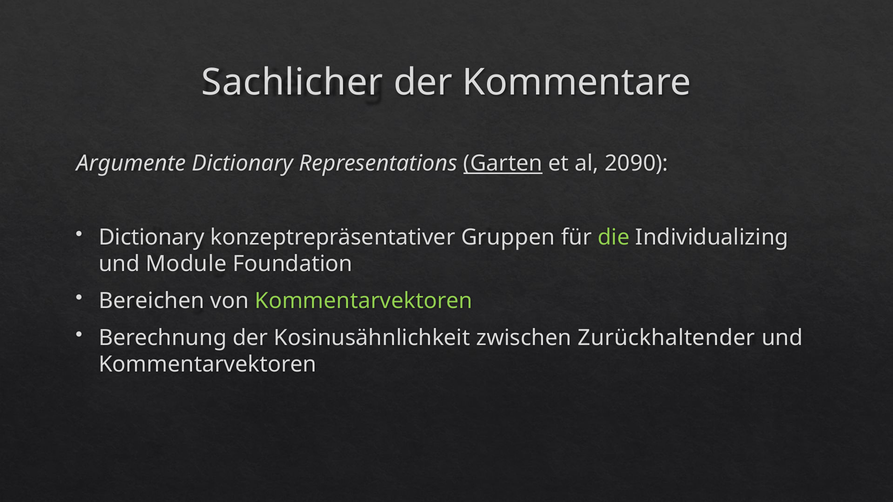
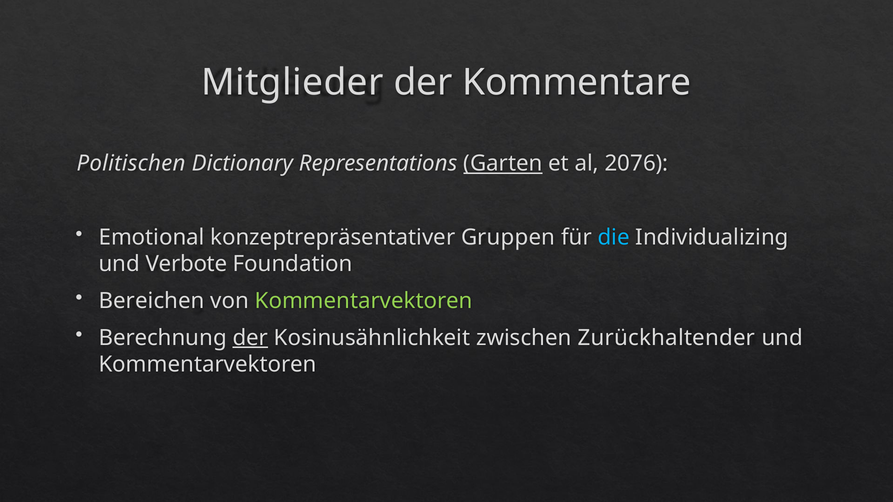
Sachlicher: Sachlicher -> Mitglieder (292, 83)
Argumente: Argumente -> Politischen (131, 164)
2090: 2090 -> 2076 (637, 164)
Dictionary: Dictionary -> Emotional (152, 237)
die colour: light green -> light blue (614, 237)
Module: Module -> Verbote (186, 264)
der underline: none -> present (250, 338)
